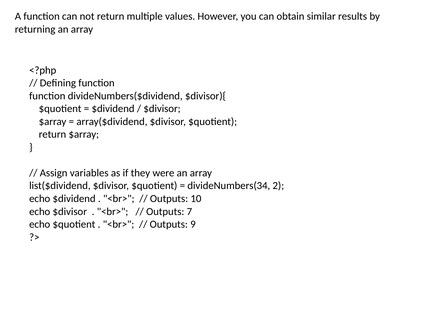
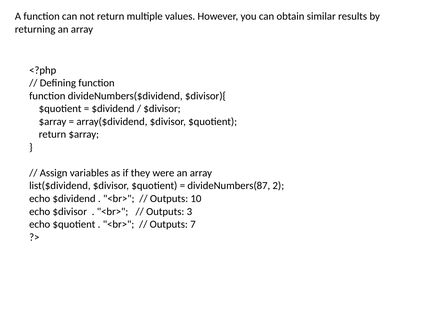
divideNumbers(34: divideNumbers(34 -> divideNumbers(87 (229, 186)
7: 7 -> 3 (189, 211)
9: 9 -> 7 (193, 224)
